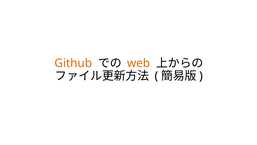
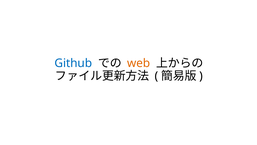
Github colour: orange -> blue (73, 63)
